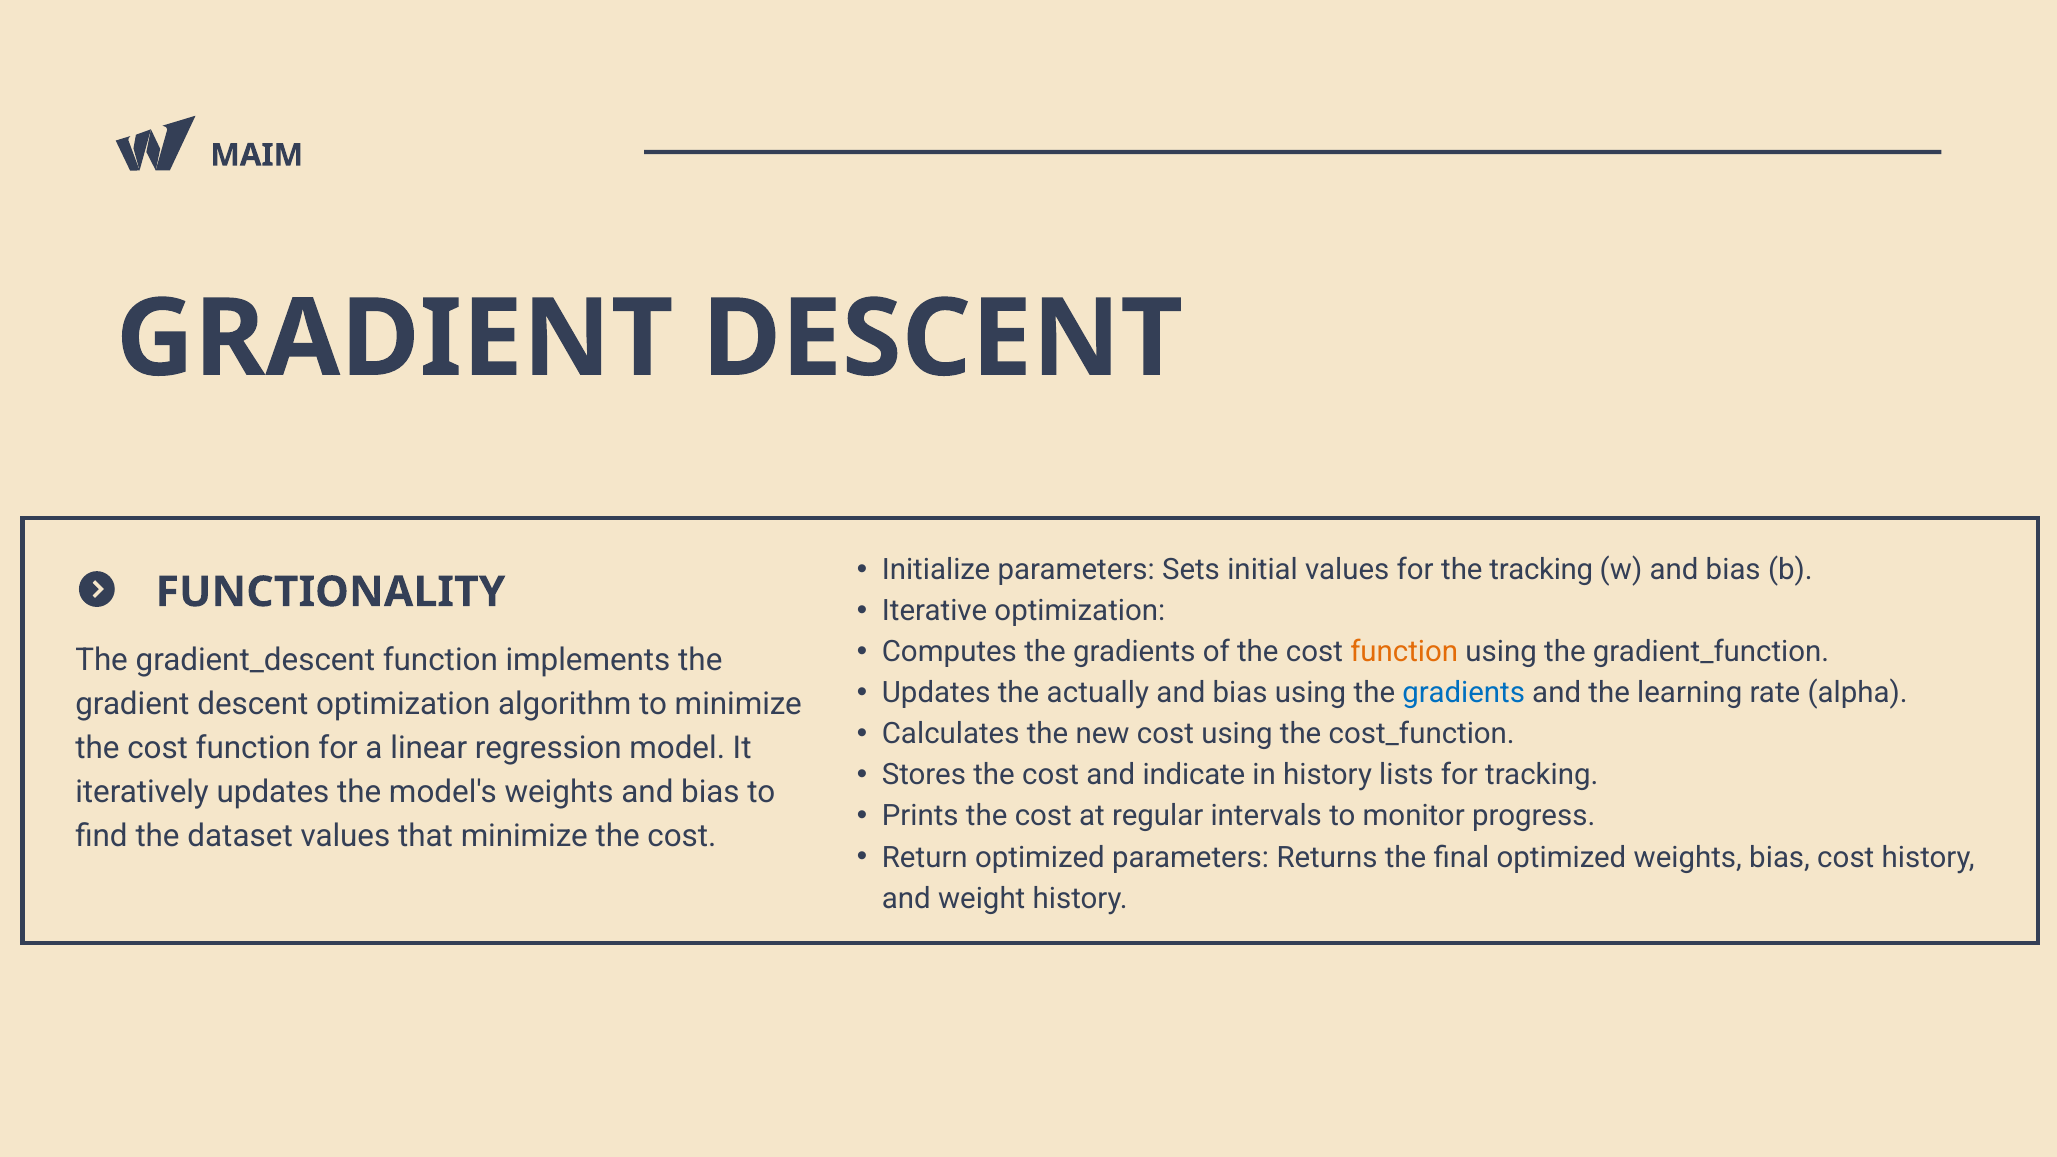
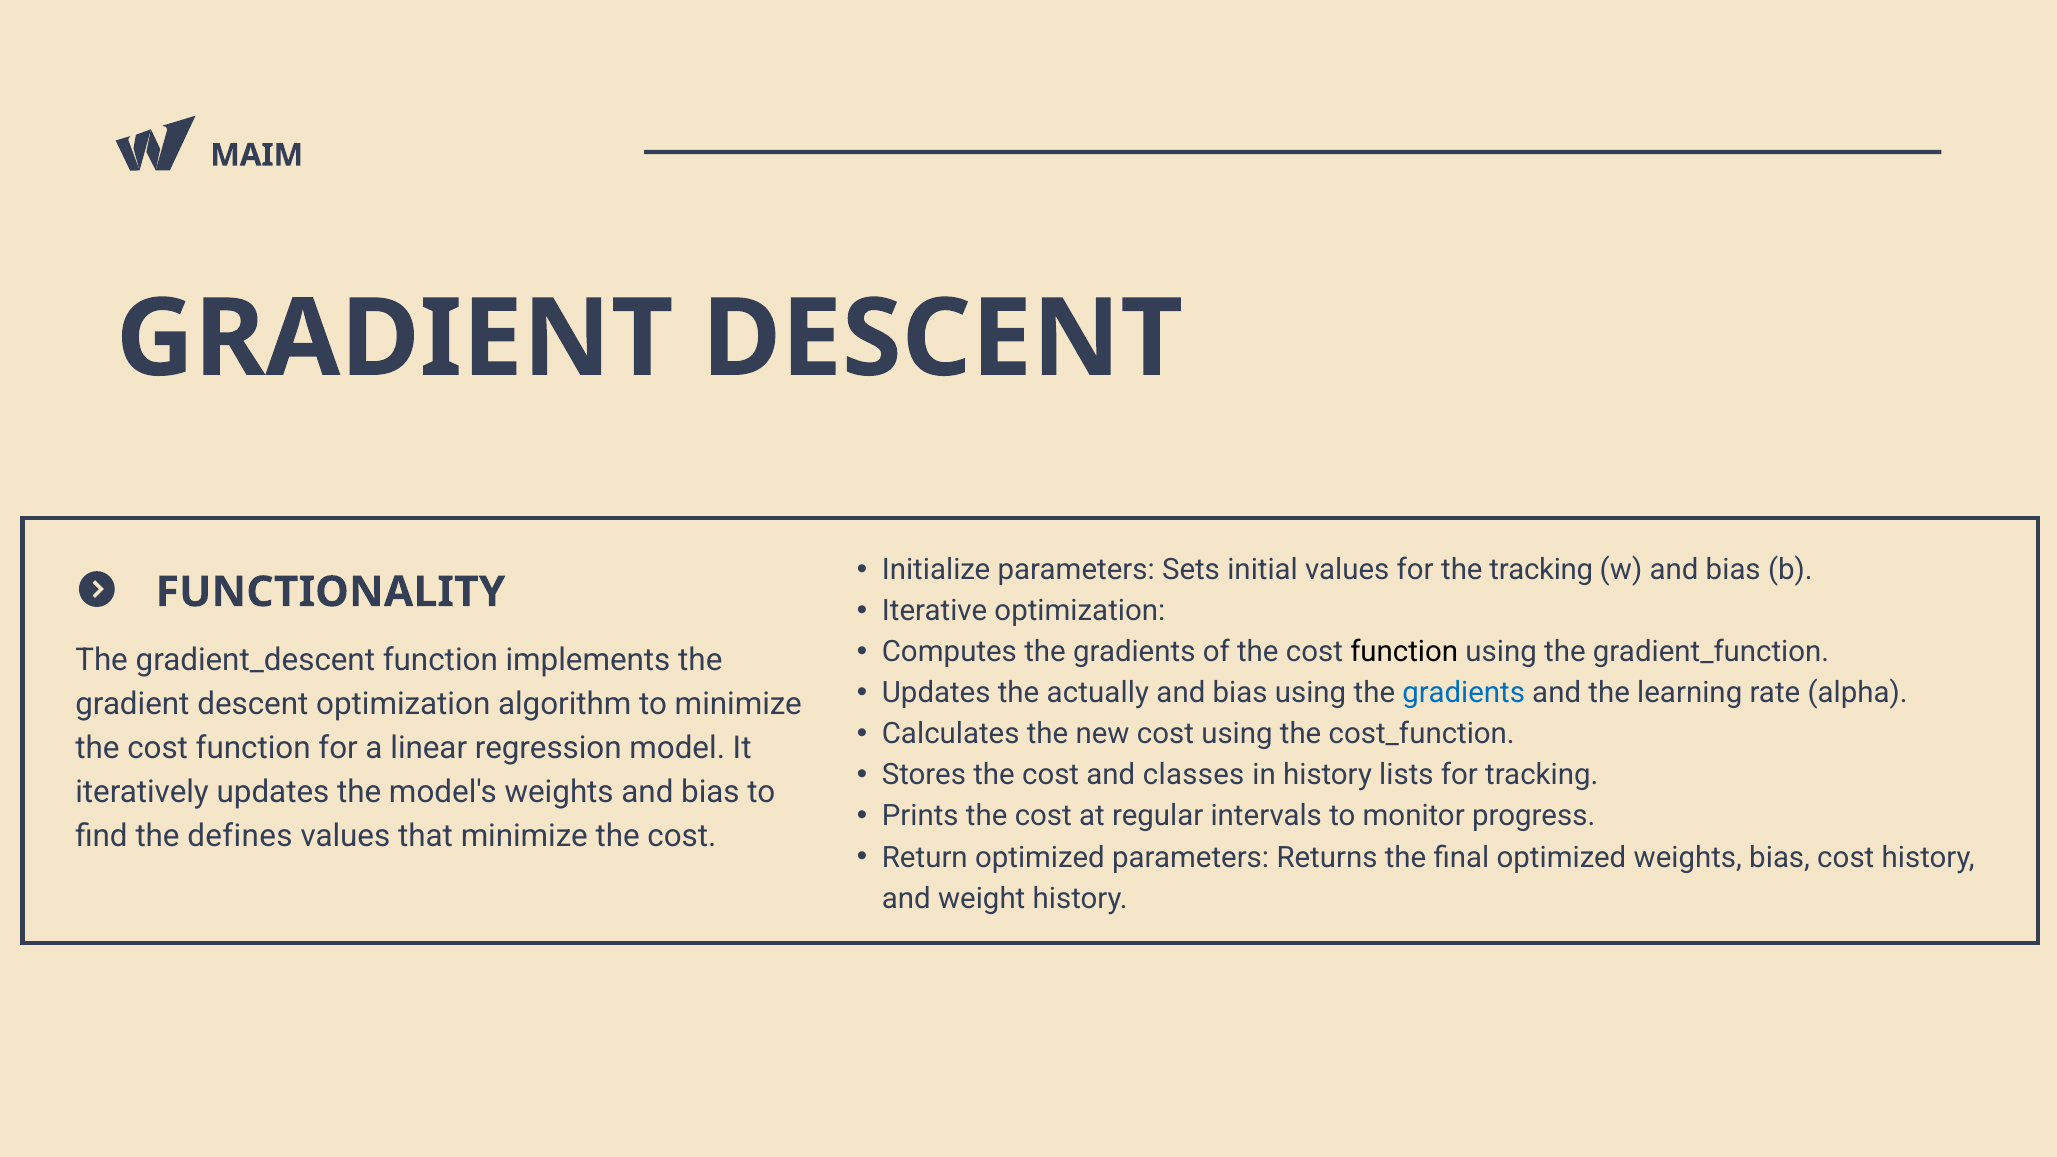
function colour: orange -> black (1404, 652)
indicate: indicate -> classes (1194, 775)
dataset: dataset -> defines (240, 836)
